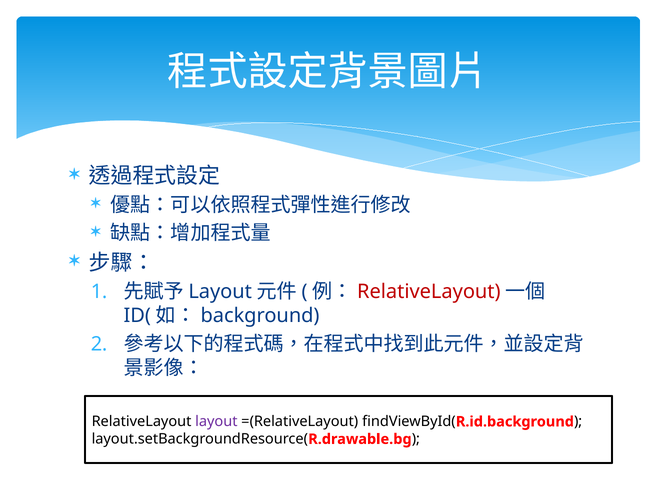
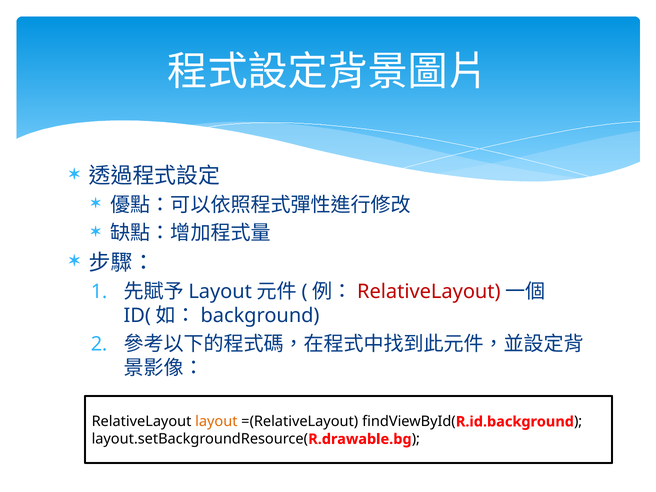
layout colour: purple -> orange (216, 422)
